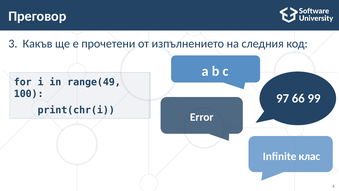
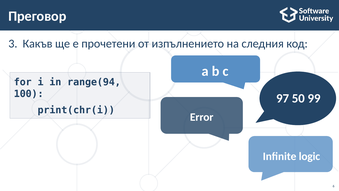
range(49: range(49 -> range(94 (94, 82)
66: 66 -> 50 (298, 98)
клас: клас -> logic (309, 156)
